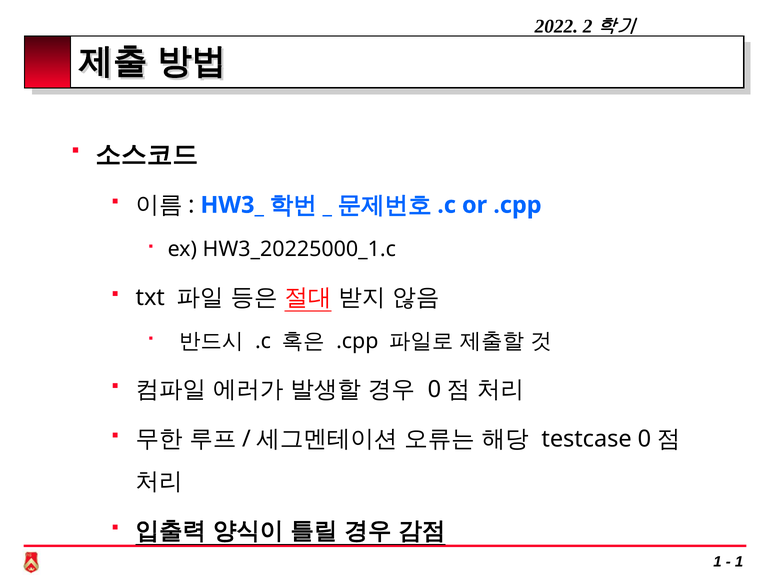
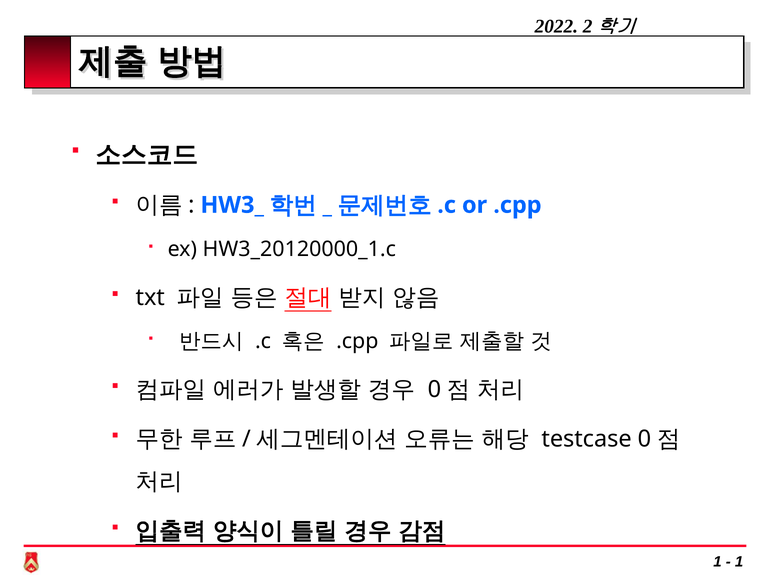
HW3_20225000_1.c: HW3_20225000_1.c -> HW3_20120000_1.c (299, 249)
